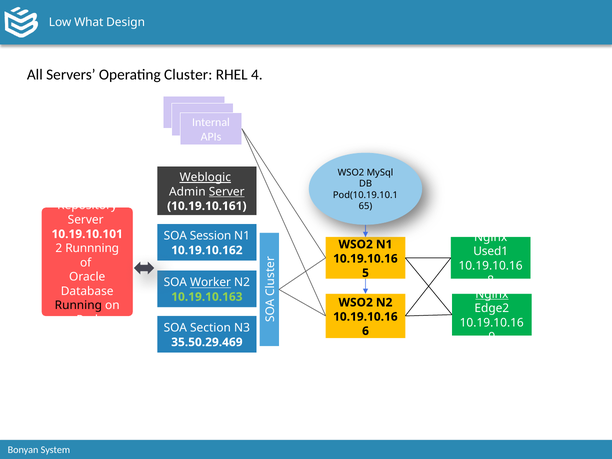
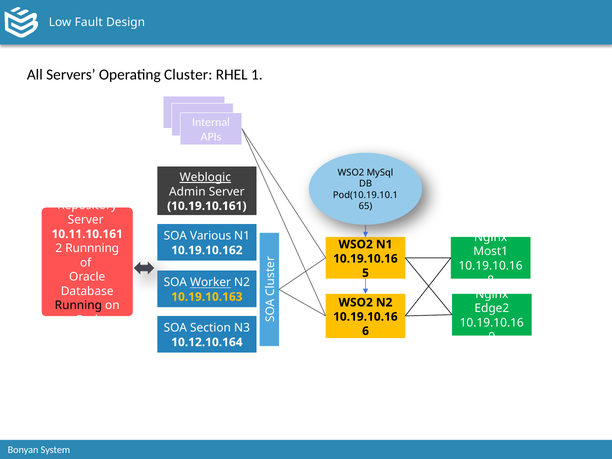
What: What -> Fault (89, 22)
4: 4 -> 1 (257, 75)
Server underline: present -> none (227, 192)
10.19.10.101: 10.19.10.101 -> 10.11.10.161 (87, 234)
Session: Session -> Various (211, 236)
Used1: Used1 -> Most1 (491, 252)
Nginx underline: present -> none (492, 294)
10.19.10.163 colour: light green -> yellow (207, 297)
35.50.29.469: 35.50.29.469 -> 10.12.10.164 (207, 342)
